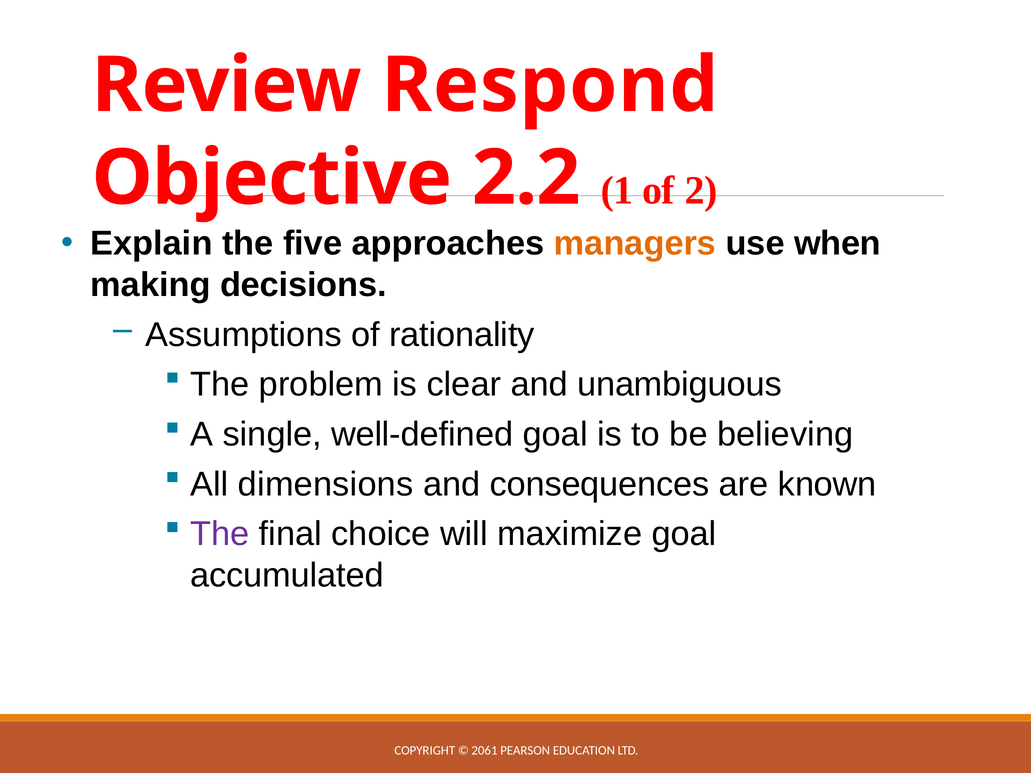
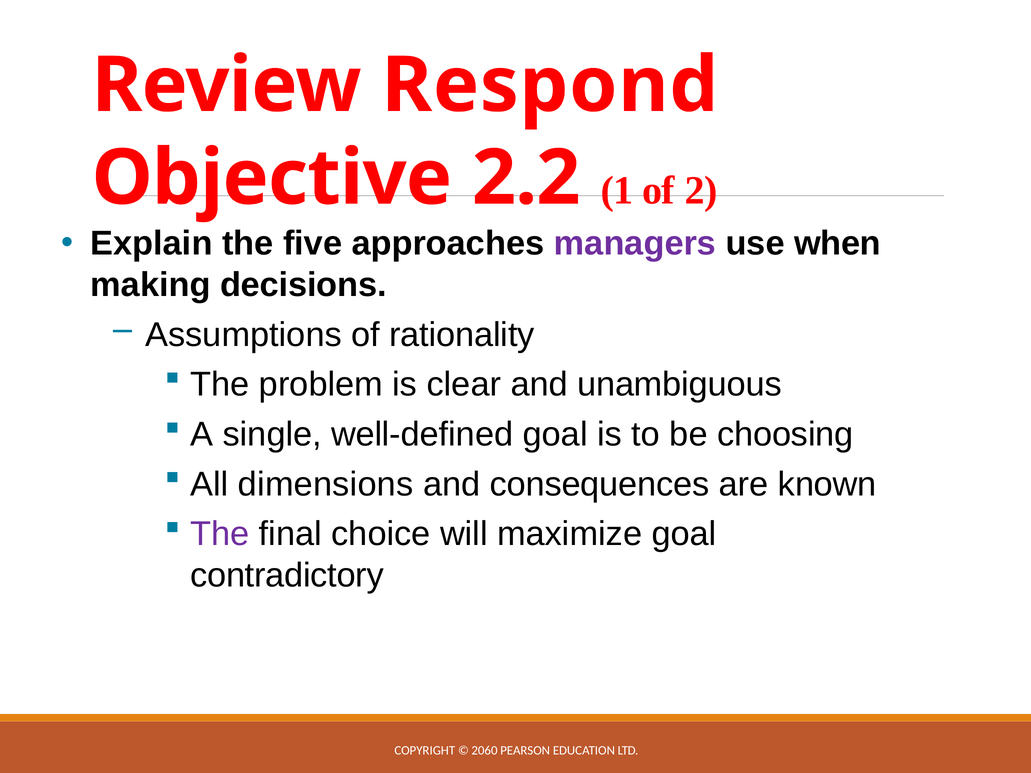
managers colour: orange -> purple (635, 244)
believing: believing -> choosing (785, 435)
accumulated: accumulated -> contradictory (287, 575)
2061: 2061 -> 2060 (484, 751)
